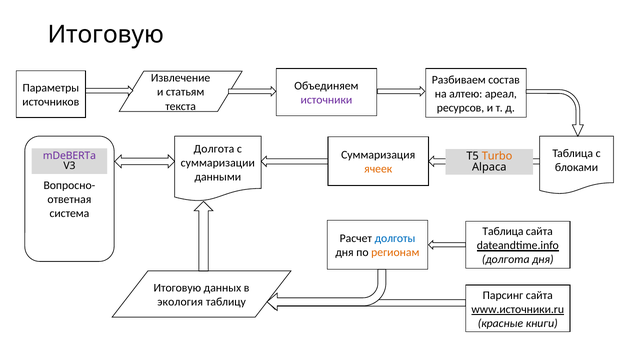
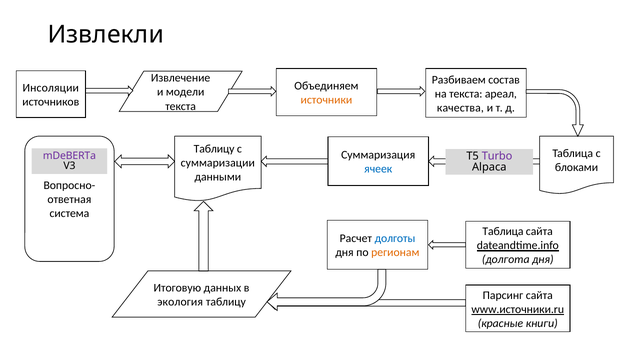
Итоговую: Итоговую -> Извлекли (106, 35)
Параметры: Параметры -> Инсоляции (51, 88)
статьям: статьям -> модели (185, 92)
на алтею: алтею -> текста (466, 94)
источники colour: purple -> orange (326, 100)
ресурсов: ресурсов -> качества (460, 108)
Долгота: Долгота -> Таблицу (214, 149)
Turbo colour: orange -> purple (497, 156)
ячеек colour: orange -> blue (378, 169)
